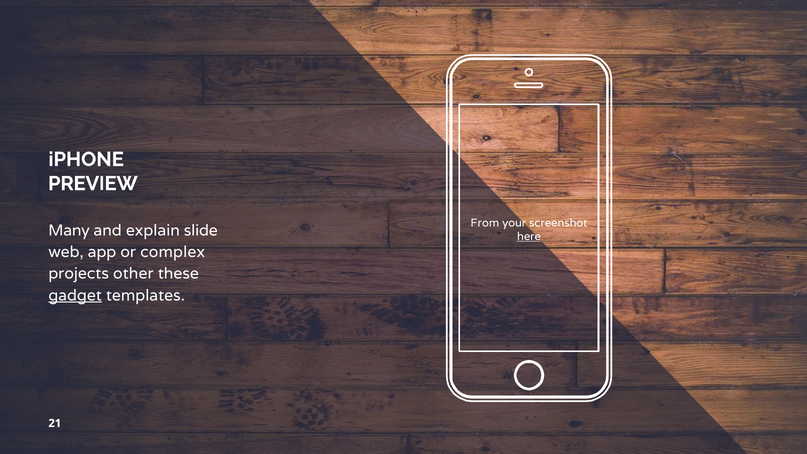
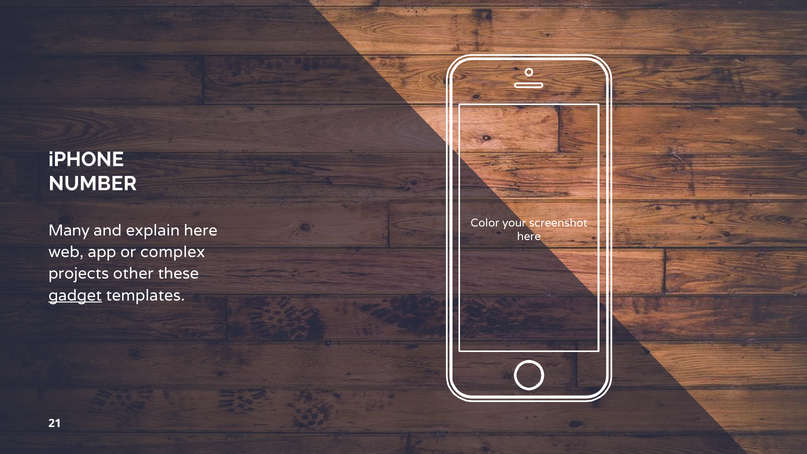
PREVIEW: PREVIEW -> NUMBER (93, 184)
From: From -> Color (485, 223)
explain slide: slide -> here (201, 231)
here underline: present -> none (529, 236)
